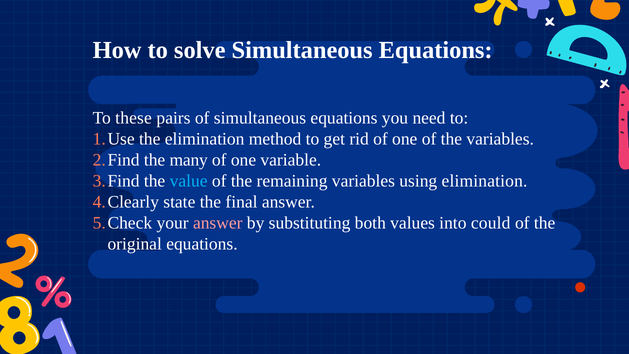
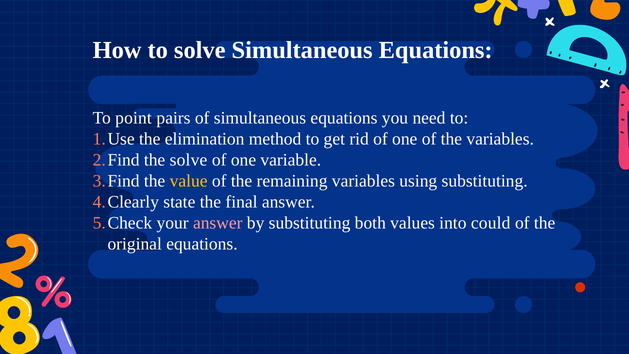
these: these -> point (134, 118)
the many: many -> solve (189, 160)
value colour: light blue -> yellow (189, 181)
using elimination: elimination -> substituting (485, 181)
